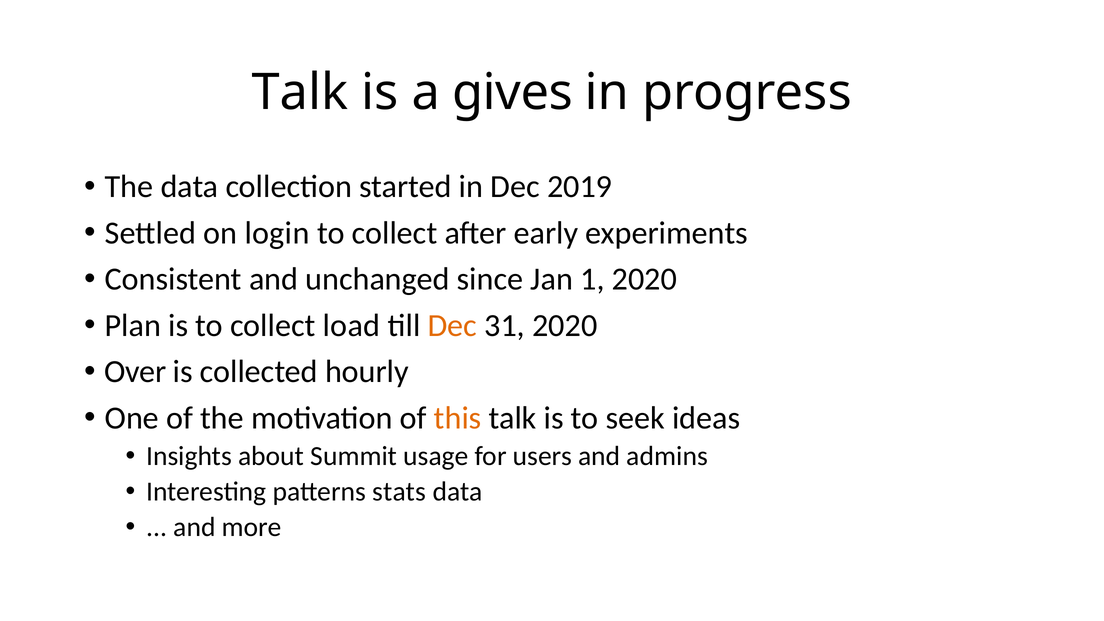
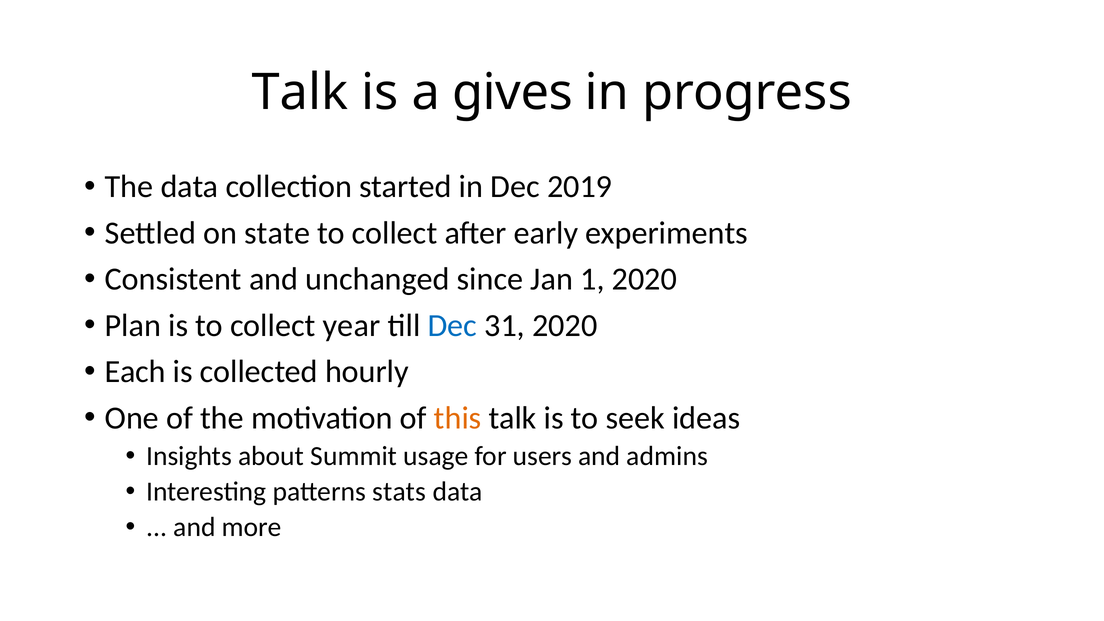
login: login -> state (277, 233)
load: load -> year (352, 326)
Dec colour: orange -> blue (452, 326)
Over: Over -> Each (135, 372)
